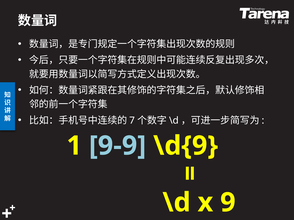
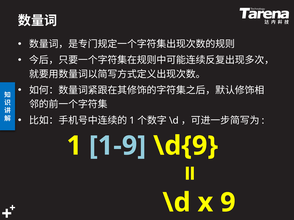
7: 7 -> 1 (132, 121)
9-9: 9-9 -> 1-9 (118, 146)
